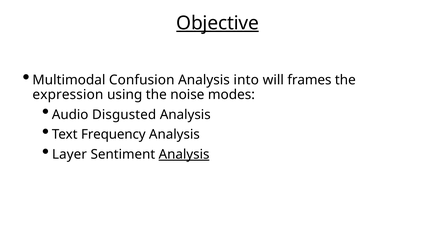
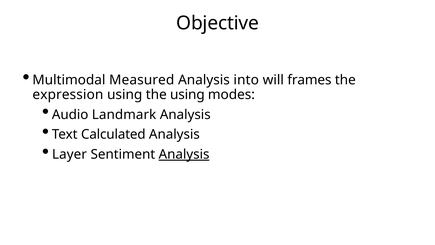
Objective underline: present -> none (218, 23)
Confusion: Confusion -> Measured (142, 80)
the noise: noise -> using (187, 94)
Disgusted: Disgusted -> Landmark (124, 114)
Frequency: Frequency -> Calculated (113, 134)
